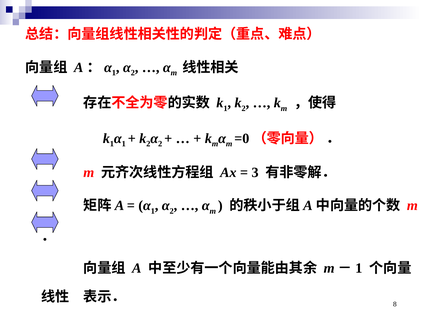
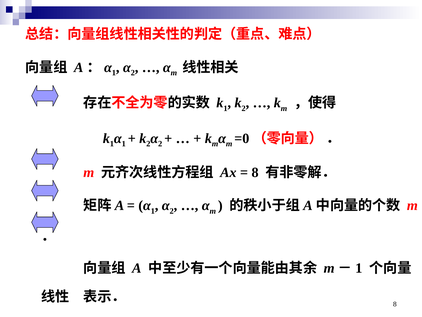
3: 3 -> 8 (255, 172)
